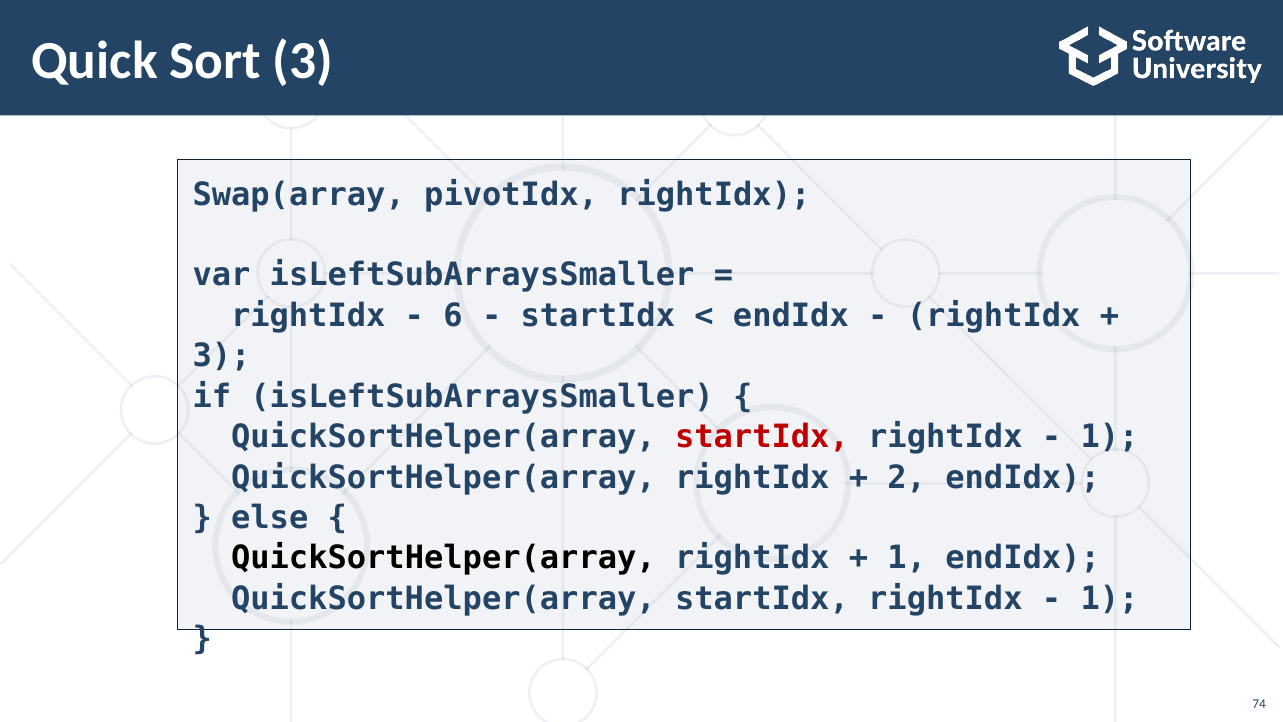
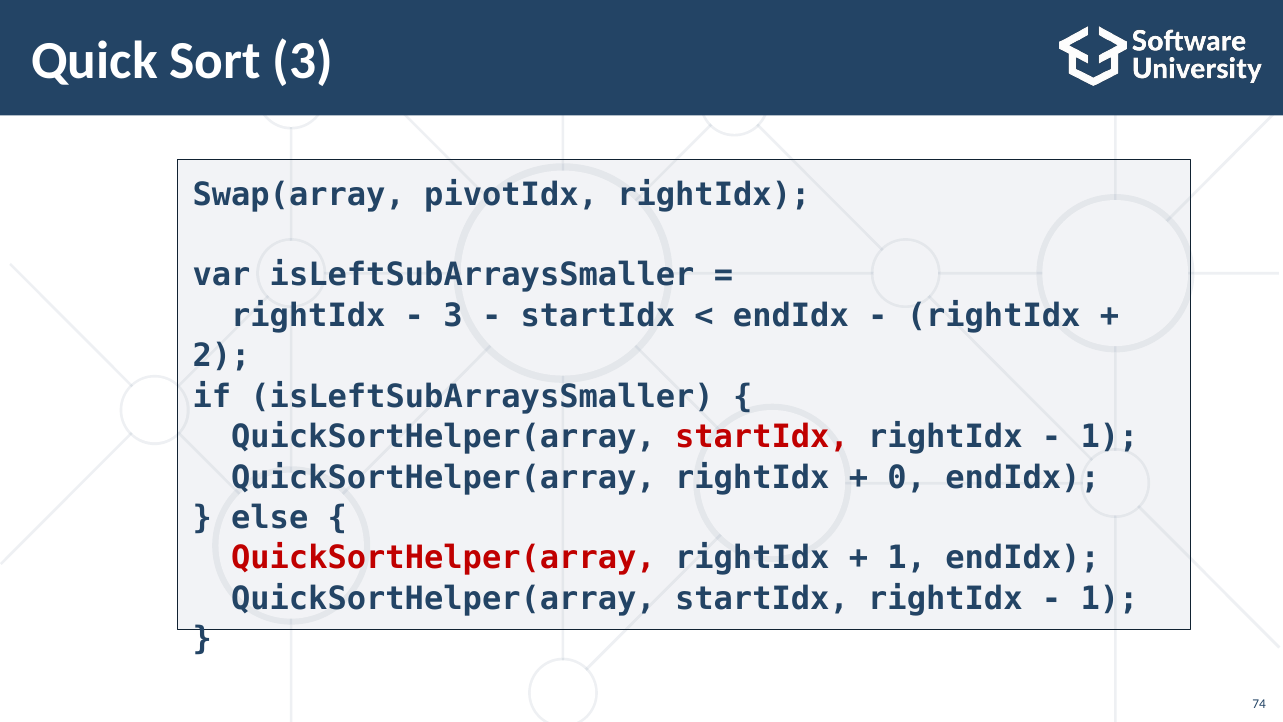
6: 6 -> 3 (453, 316)
3: 3 -> 2 (221, 356)
2: 2 -> 0 (907, 477)
QuickSortHelper(array colour: black -> red (443, 558)
